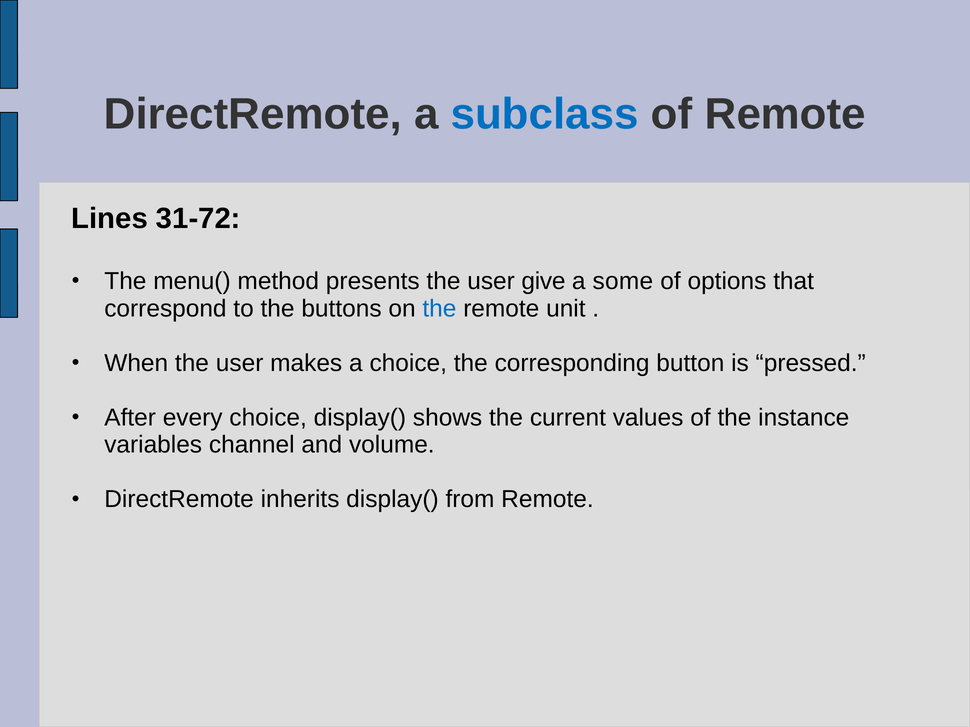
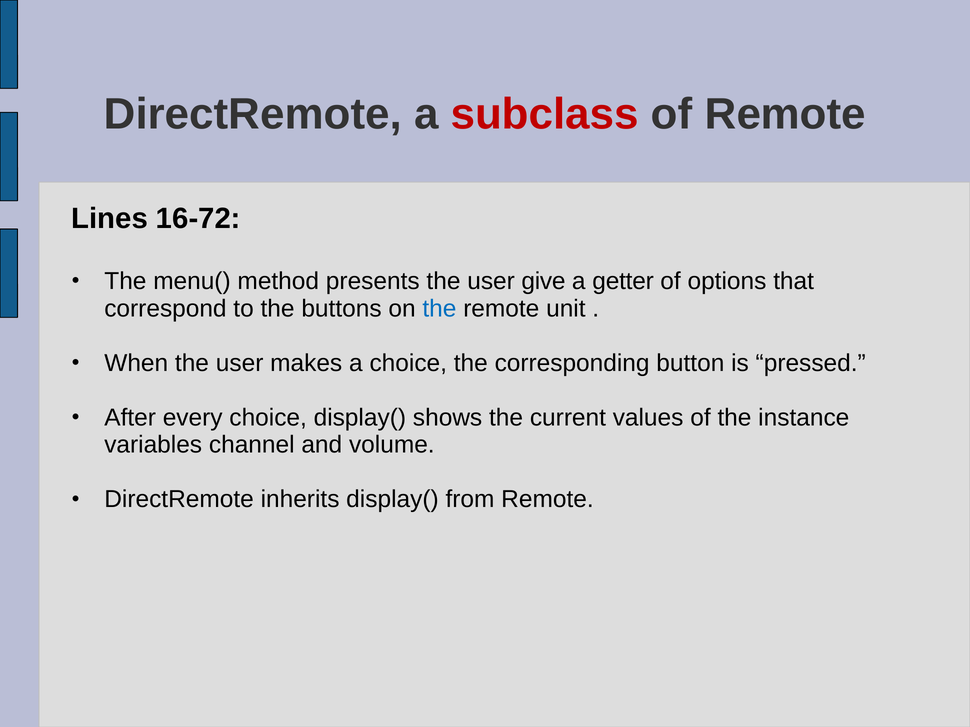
subclass colour: blue -> red (545, 114)
31-72: 31-72 -> 16-72 (198, 219)
some: some -> getter (623, 281)
